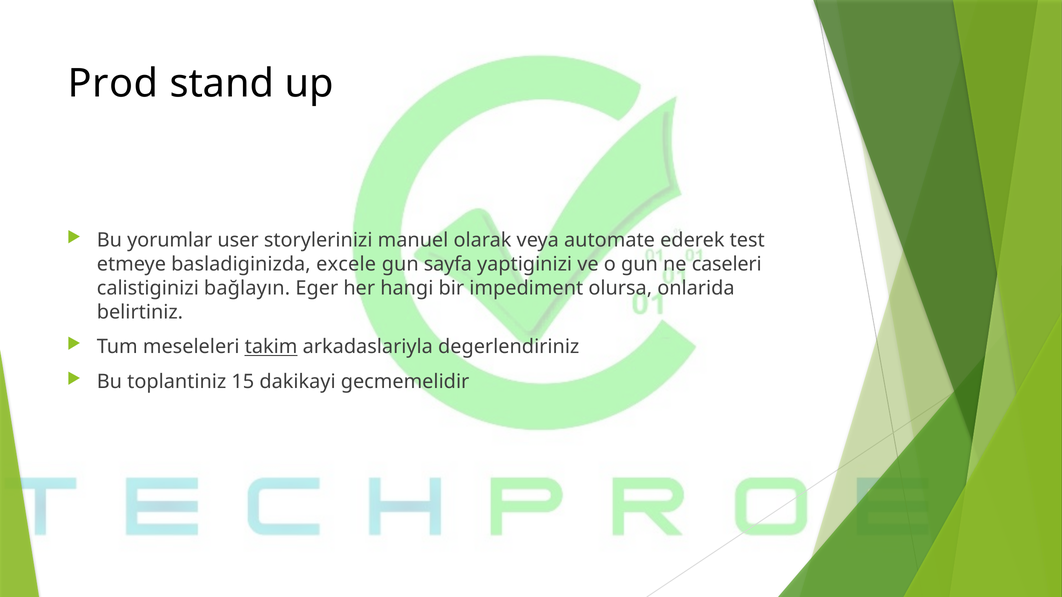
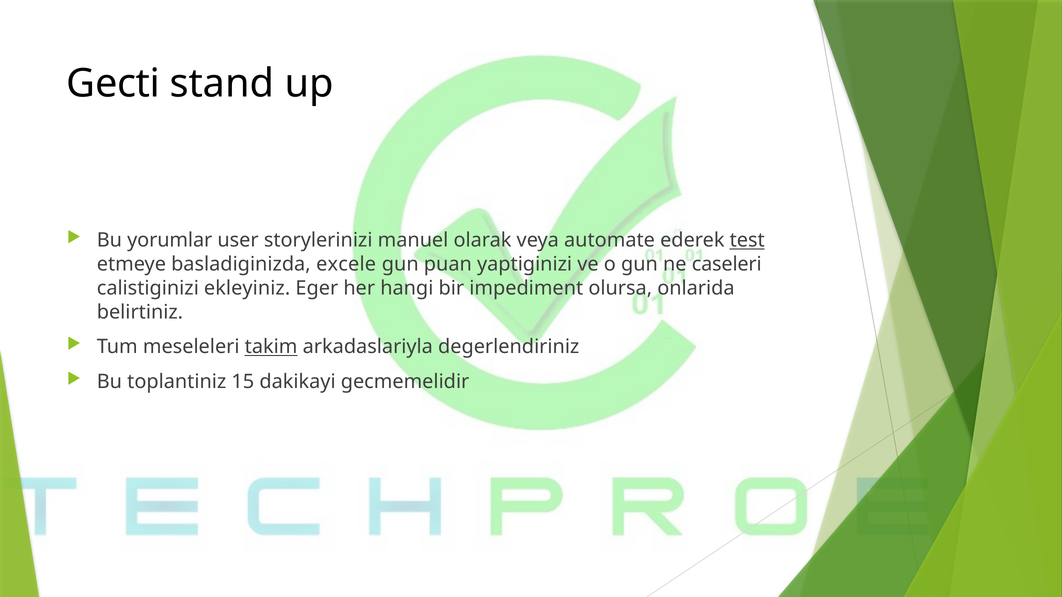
Prod: Prod -> Gecti (113, 84)
test underline: none -> present (747, 240)
sayfa: sayfa -> puan (448, 264)
bağlayın: bağlayın -> ekleyiniz (247, 288)
